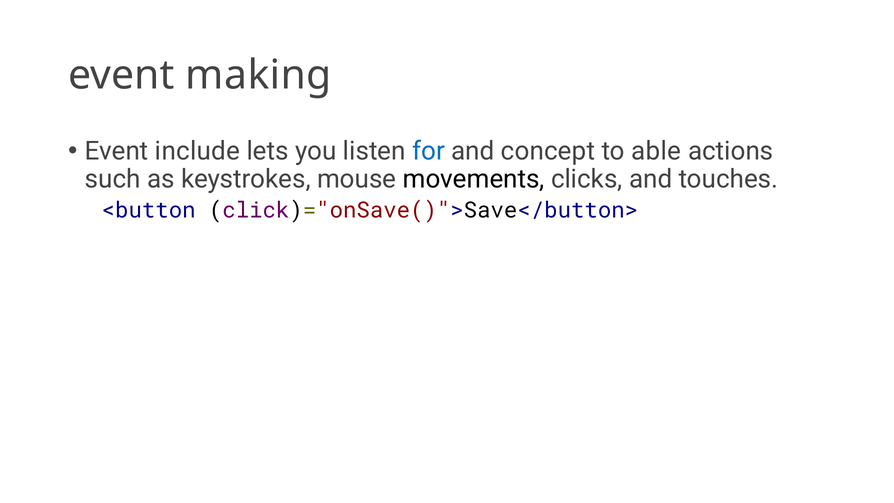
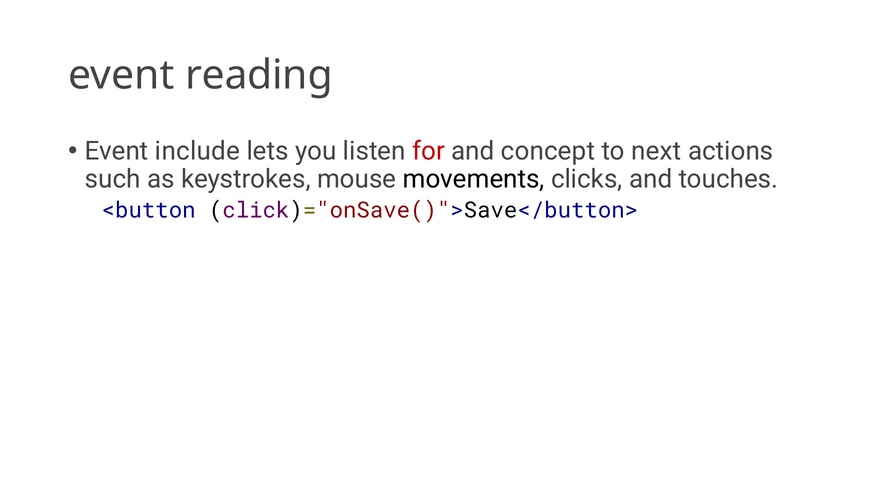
making: making -> reading (259, 75)
for colour: blue -> red (428, 151)
able: able -> next (656, 151)
